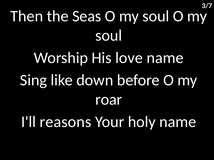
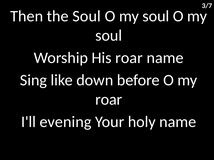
the Seas: Seas -> Soul (87, 16)
His love: love -> roar (129, 58)
reasons: reasons -> evening (65, 122)
